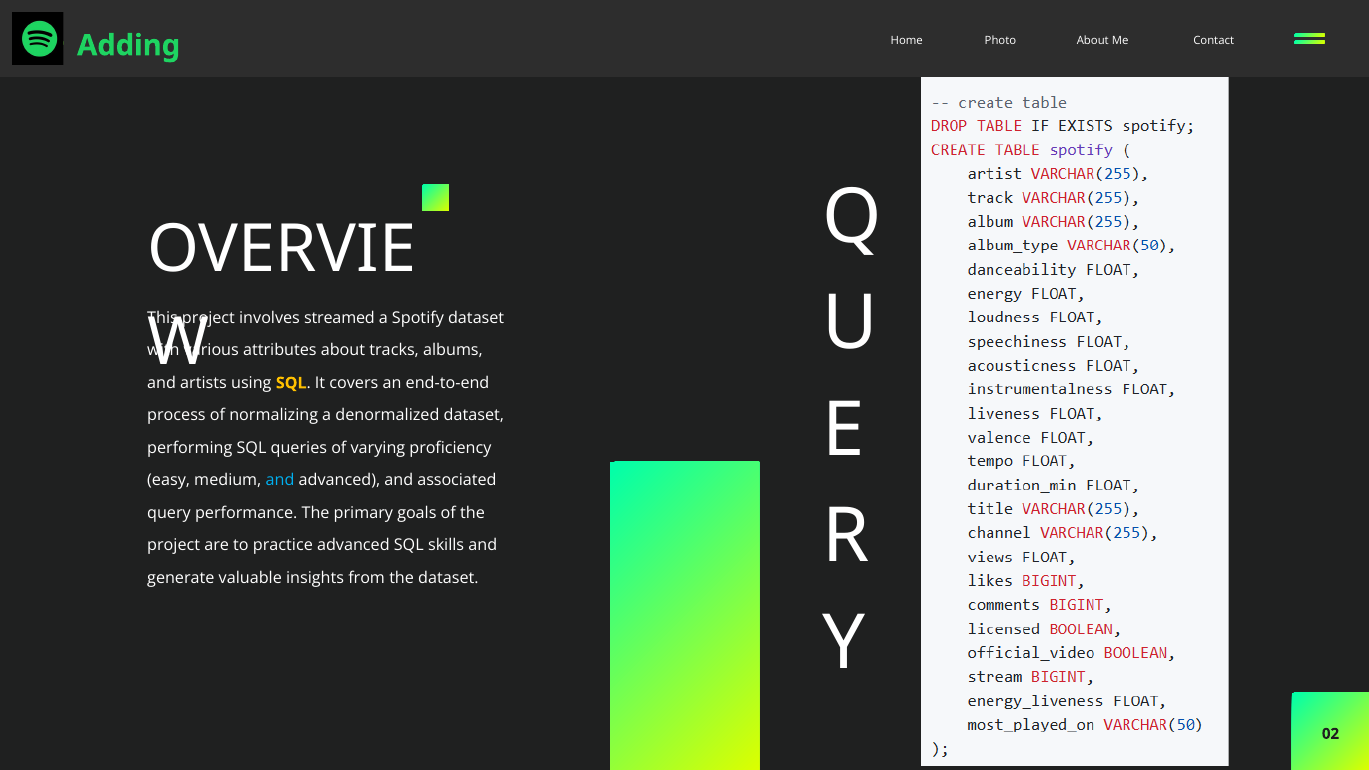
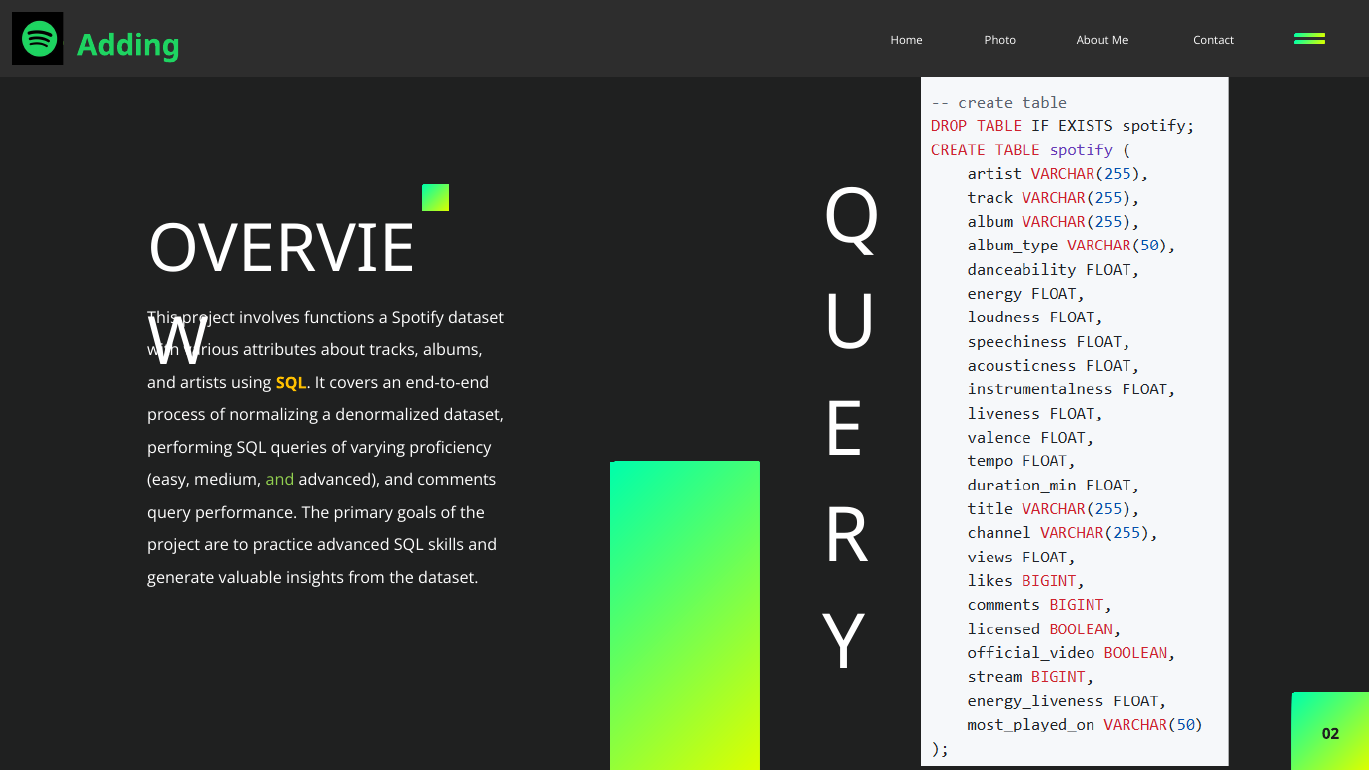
streamed: streamed -> functions (339, 318)
and colour: light blue -> light green (280, 480)
associated: associated -> comments (457, 480)
